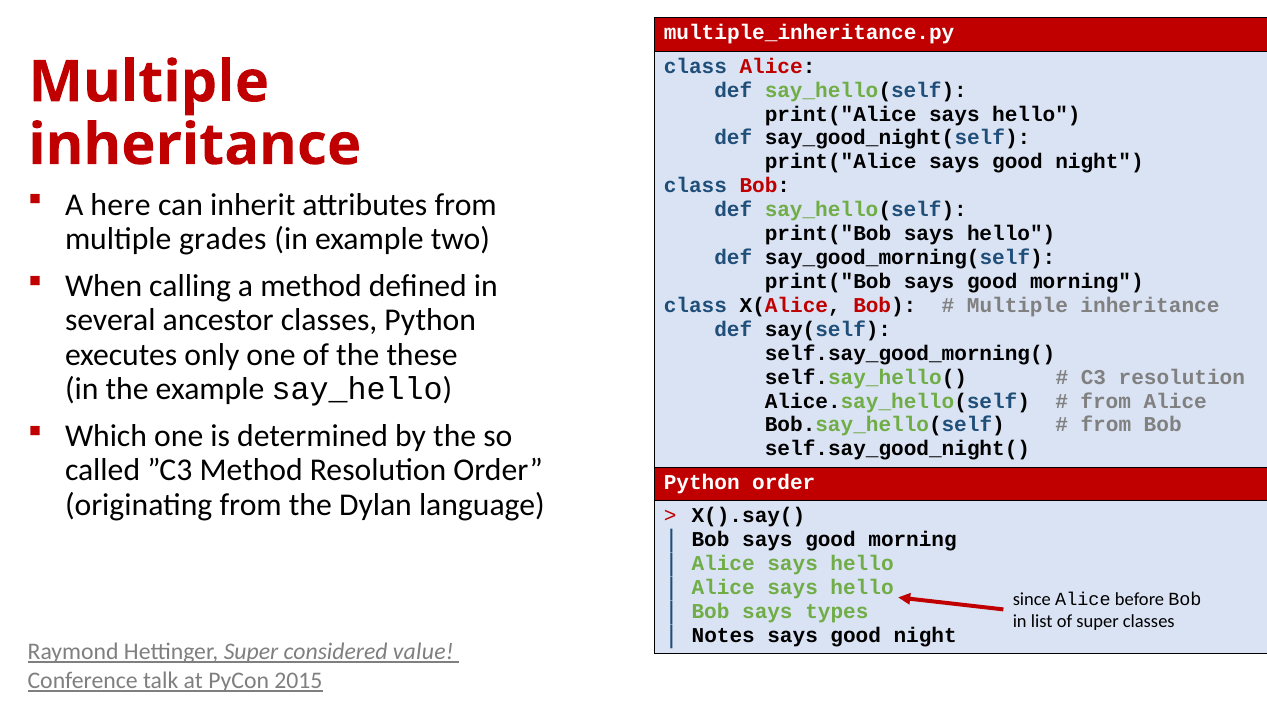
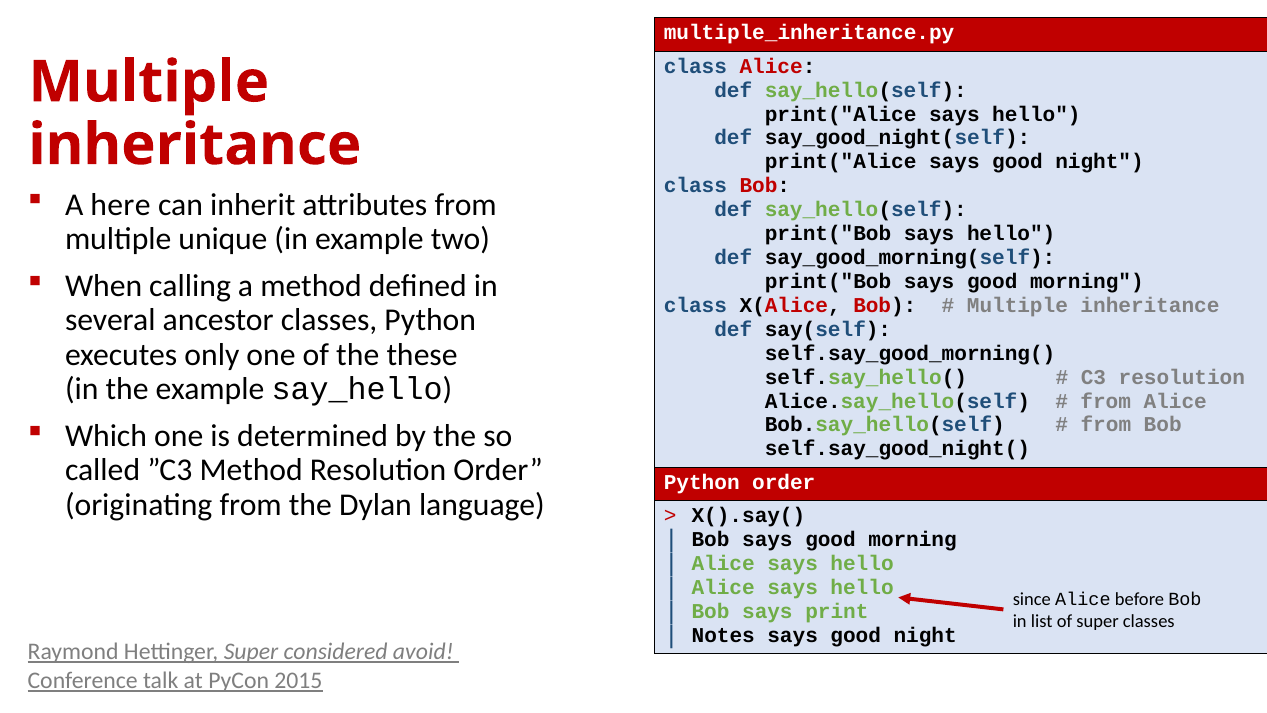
grades: grades -> unique (223, 239)
types: types -> print (837, 611)
value: value -> avoid (423, 651)
